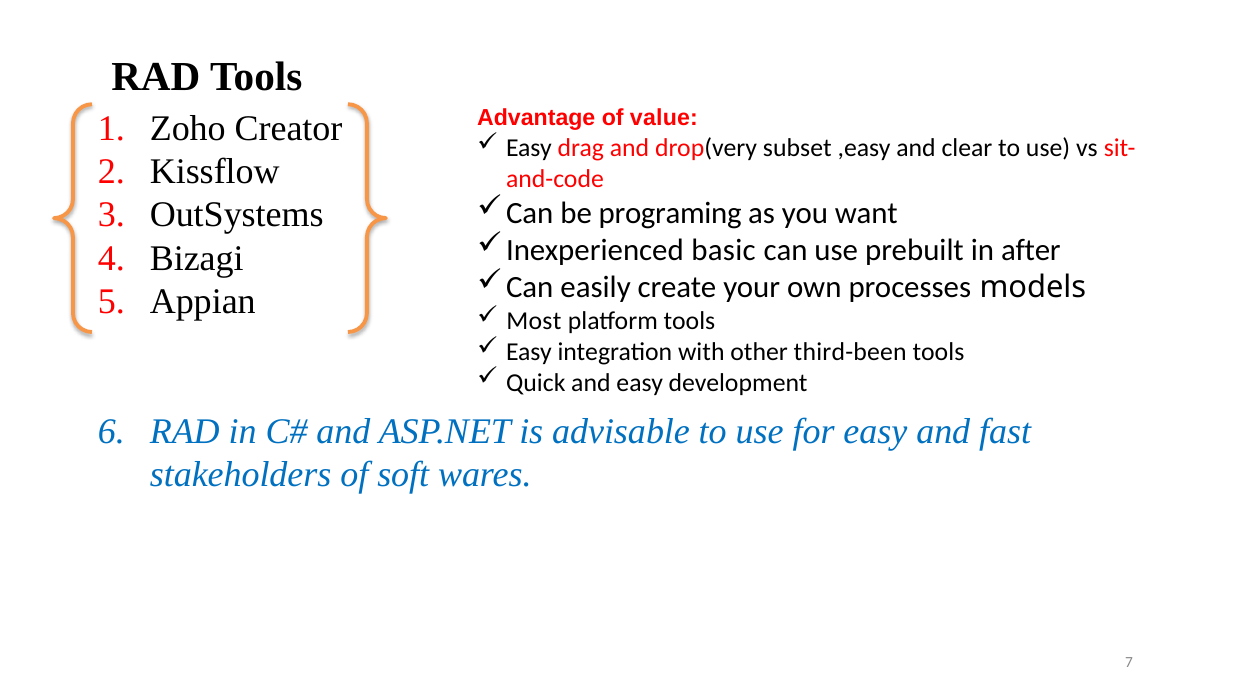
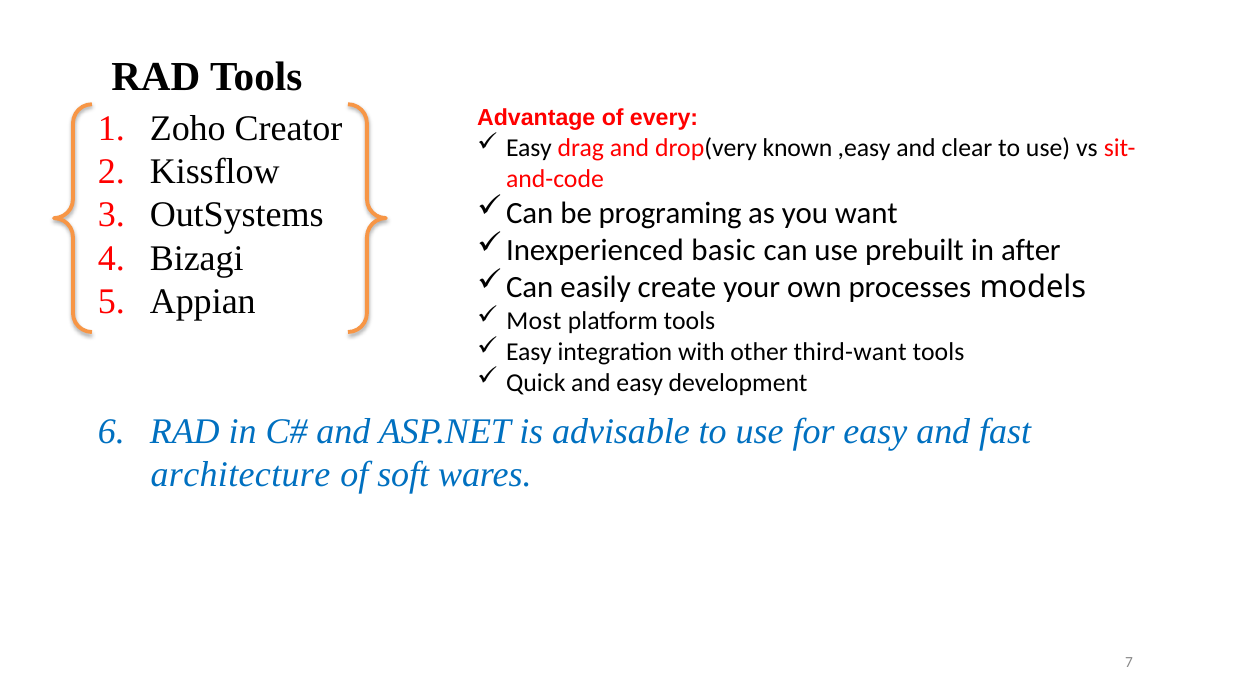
value: value -> every (664, 118)
subset: subset -> known (797, 148)
third-been: third-been -> third-want (850, 351)
stakeholders: stakeholders -> architecture (240, 474)
